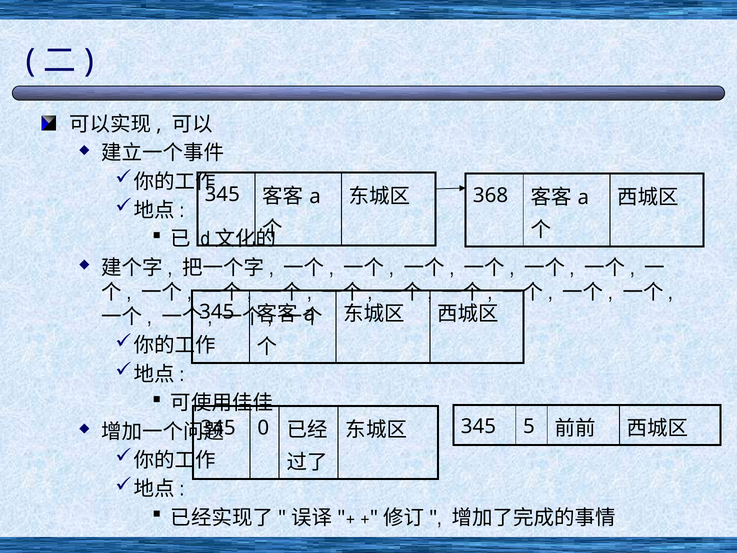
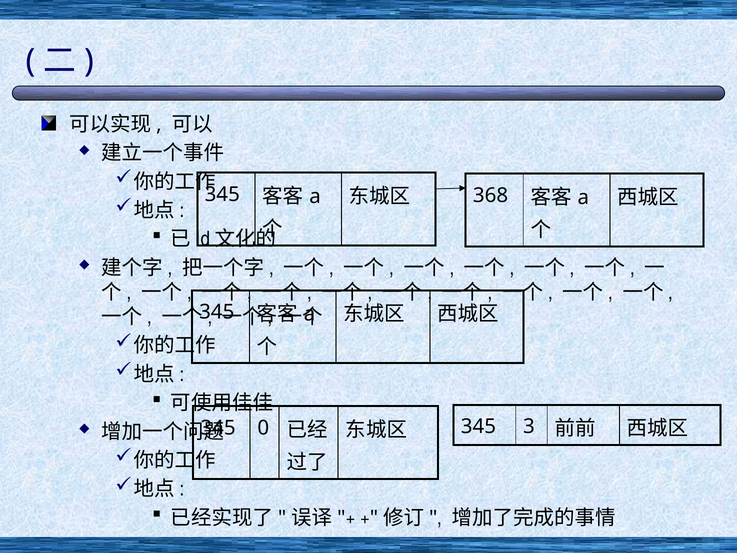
5: 5 -> 3 (529, 427)
